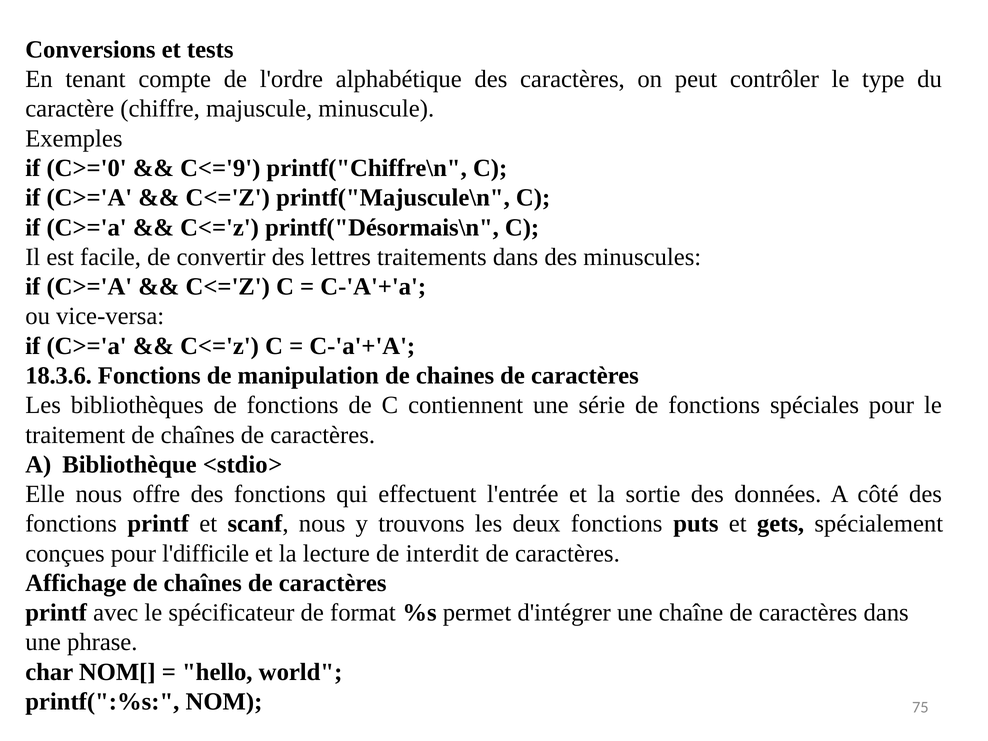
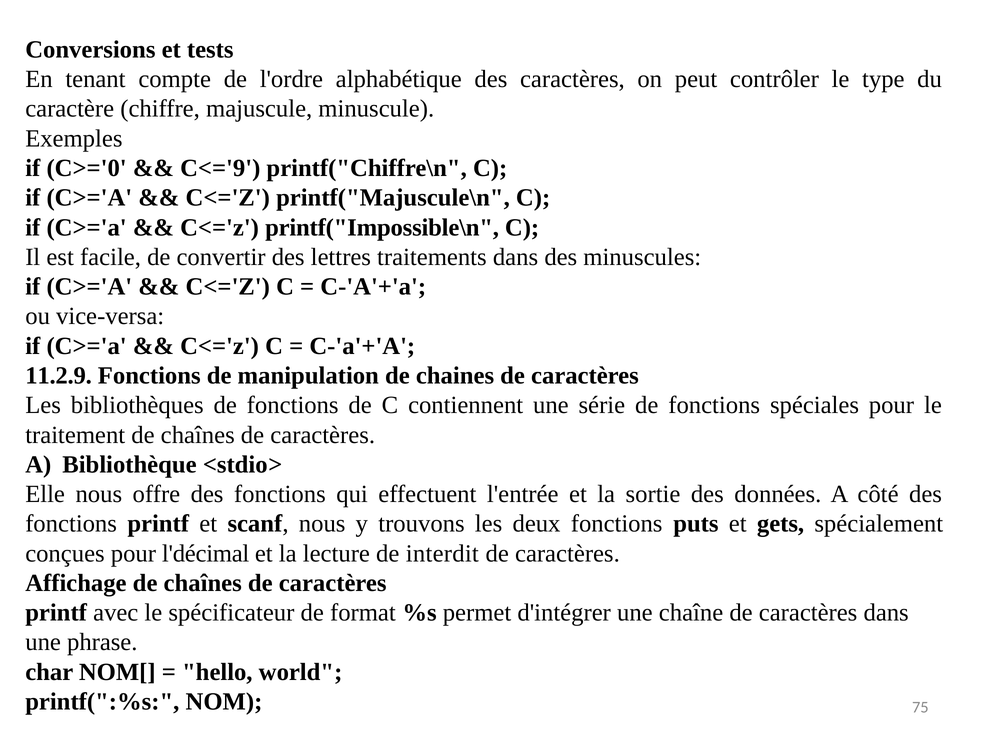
printf("Désormais\n: printf("Désormais\n -> printf("Impossible\n (382, 227)
18.3.6: 18.3.6 -> 11.2.9 (59, 376)
l'difficile: l'difficile -> l'décimal (206, 553)
